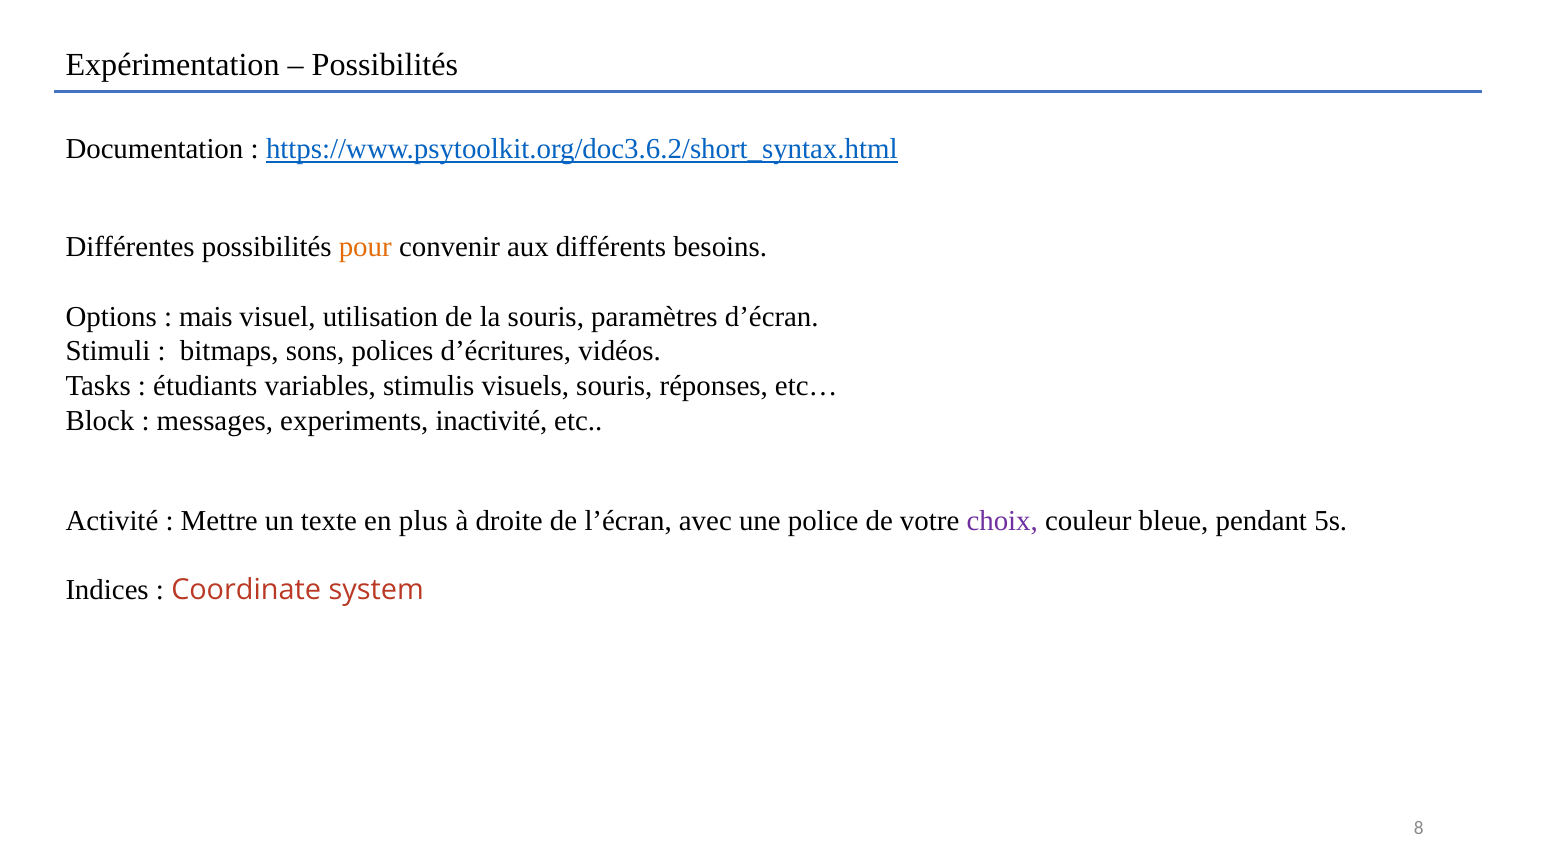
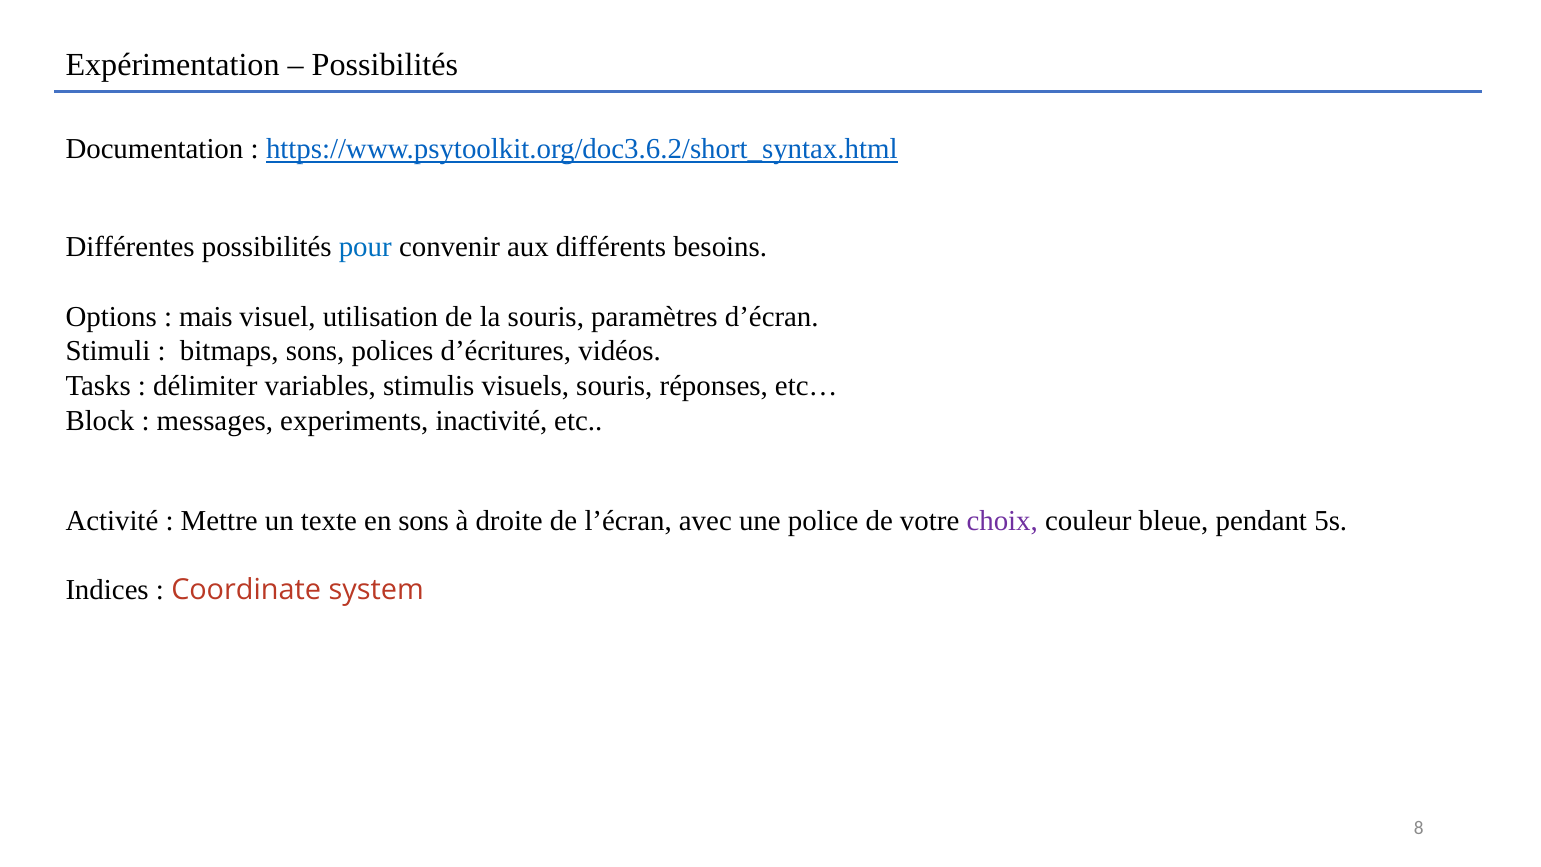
pour colour: orange -> blue (365, 247)
étudiants: étudiants -> délimiter (205, 386)
en plus: plus -> sons (424, 521)
